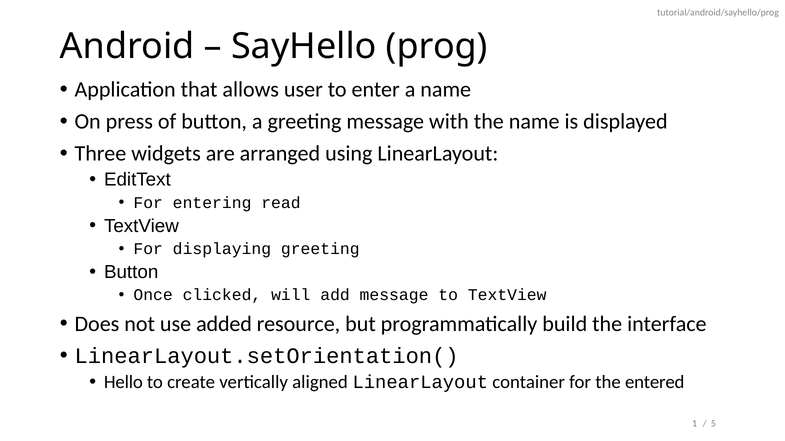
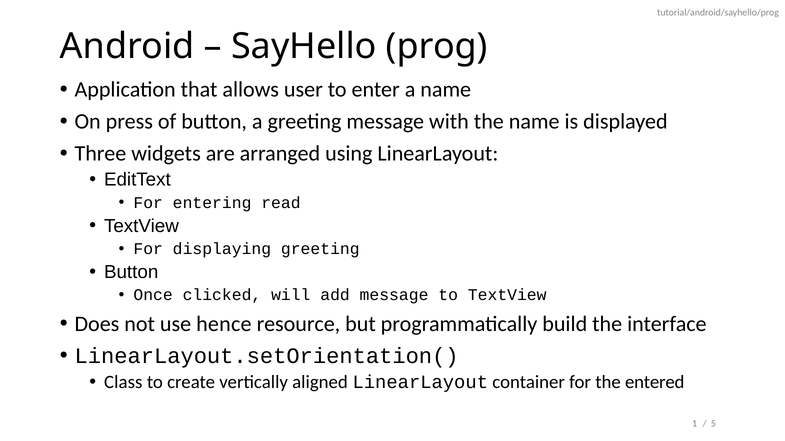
added: added -> hence (224, 324)
Hello: Hello -> Class (123, 382)
